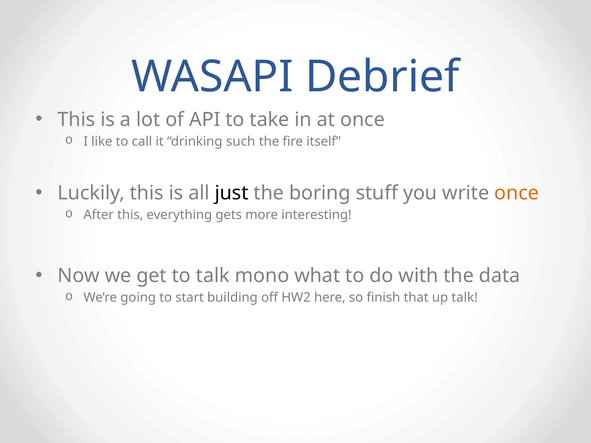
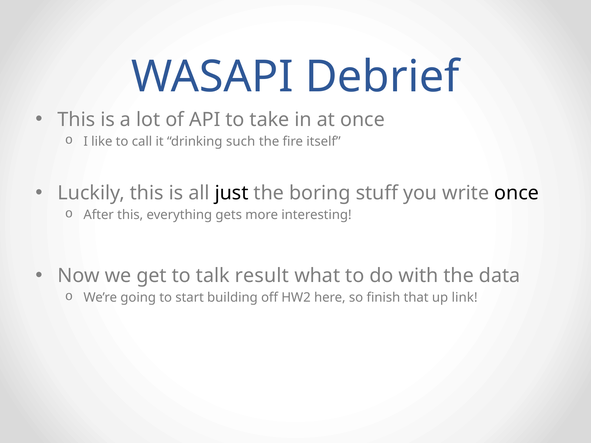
once colour: orange -> black (517, 193)
mono: mono -> result (262, 276)
up talk: talk -> link (465, 298)
